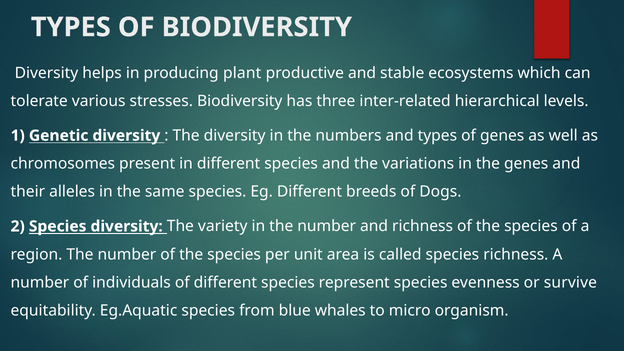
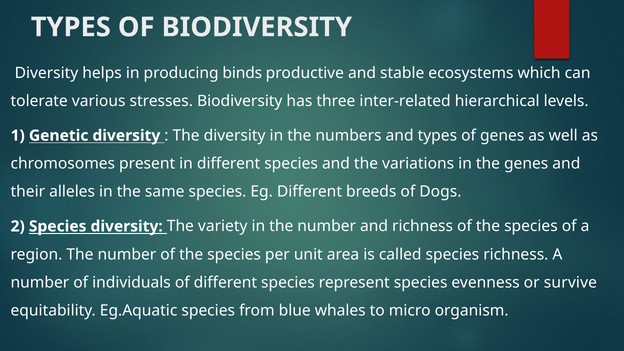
plant: plant -> binds (242, 73)
